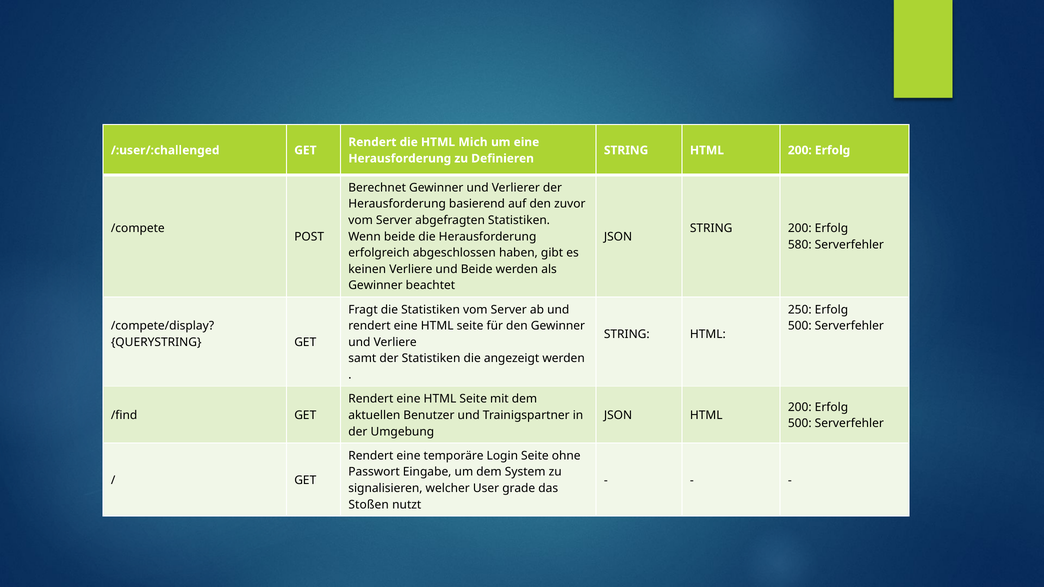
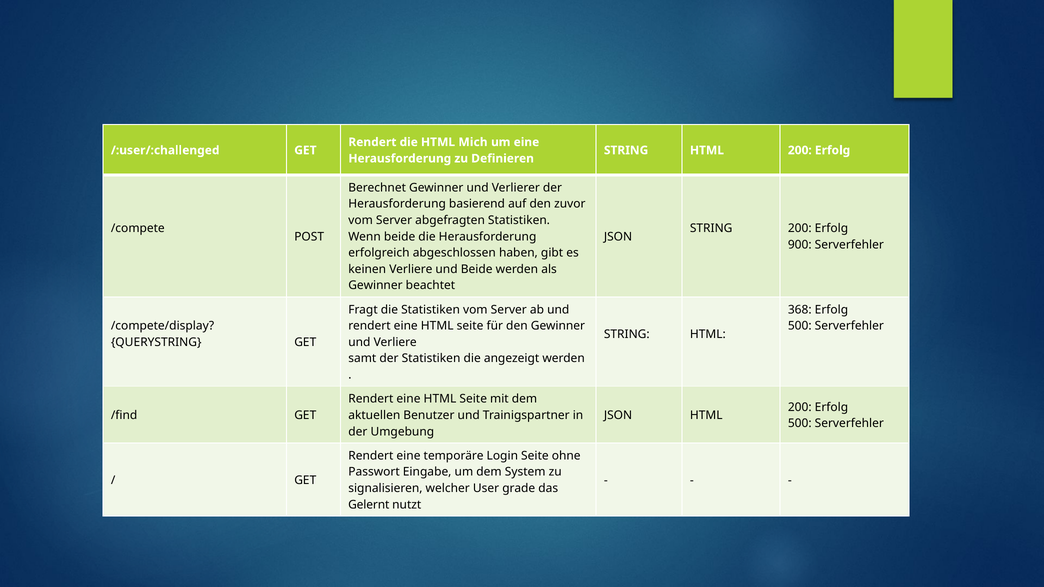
580: 580 -> 900 (800, 245)
250: 250 -> 368 (800, 310)
Stoßen: Stoßen -> Gelernt (369, 505)
